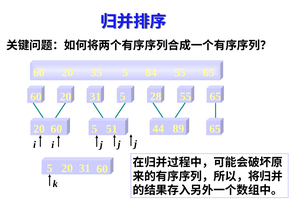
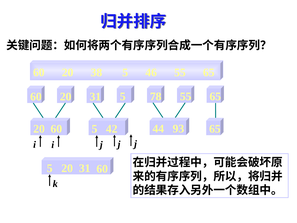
35: 35 -> 38 (96, 72)
84: 84 -> 46 (151, 72)
28: 28 -> 78 (156, 96)
51: 51 -> 42 (112, 129)
89: 89 -> 93 (178, 128)
